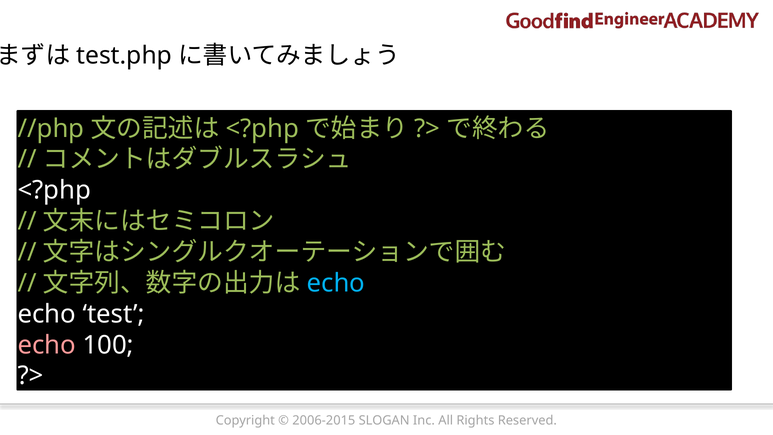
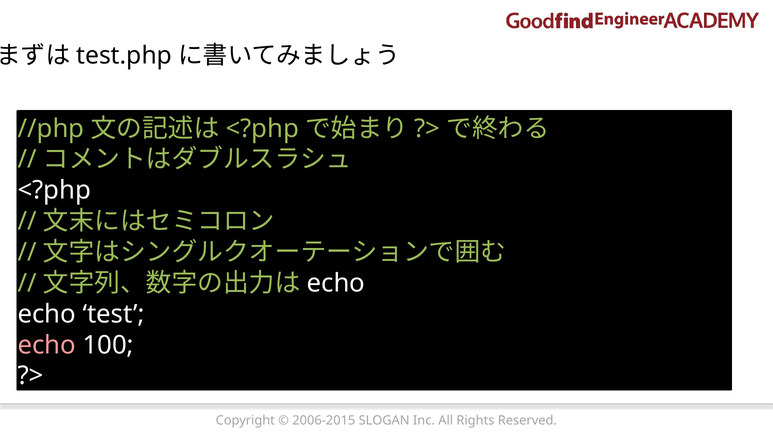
echo colour: light blue -> white (336, 283)
